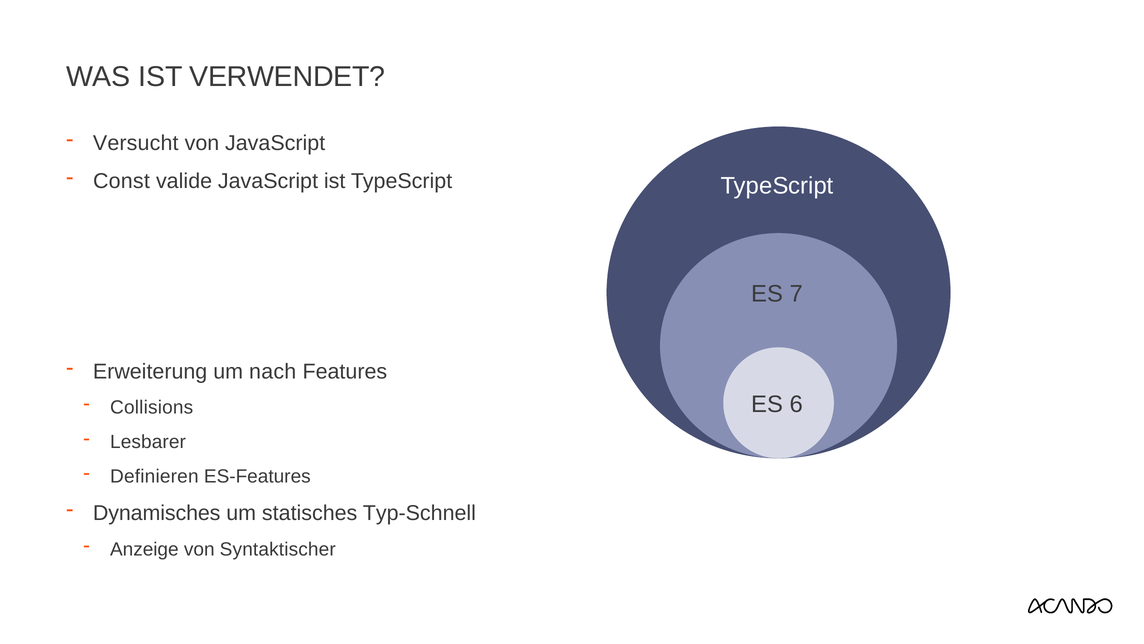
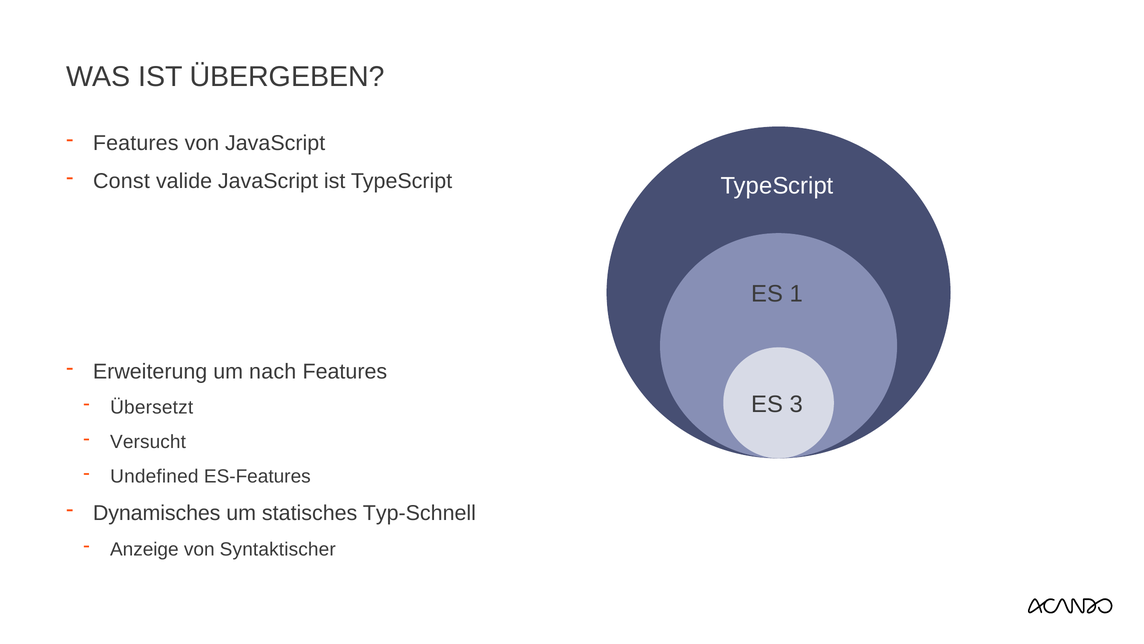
VERWENDET: VERWENDET -> ÜBERGEBEN (287, 77)
Versucht: Versucht -> Features (136, 143)
7: 7 -> 1 (797, 294)
6: 6 -> 3 (797, 404)
Collisions: Collisions -> Übersetzt (152, 407)
Lesbarer: Lesbarer -> Versucht (148, 442)
Definieren: Definieren -> Undefined (154, 476)
